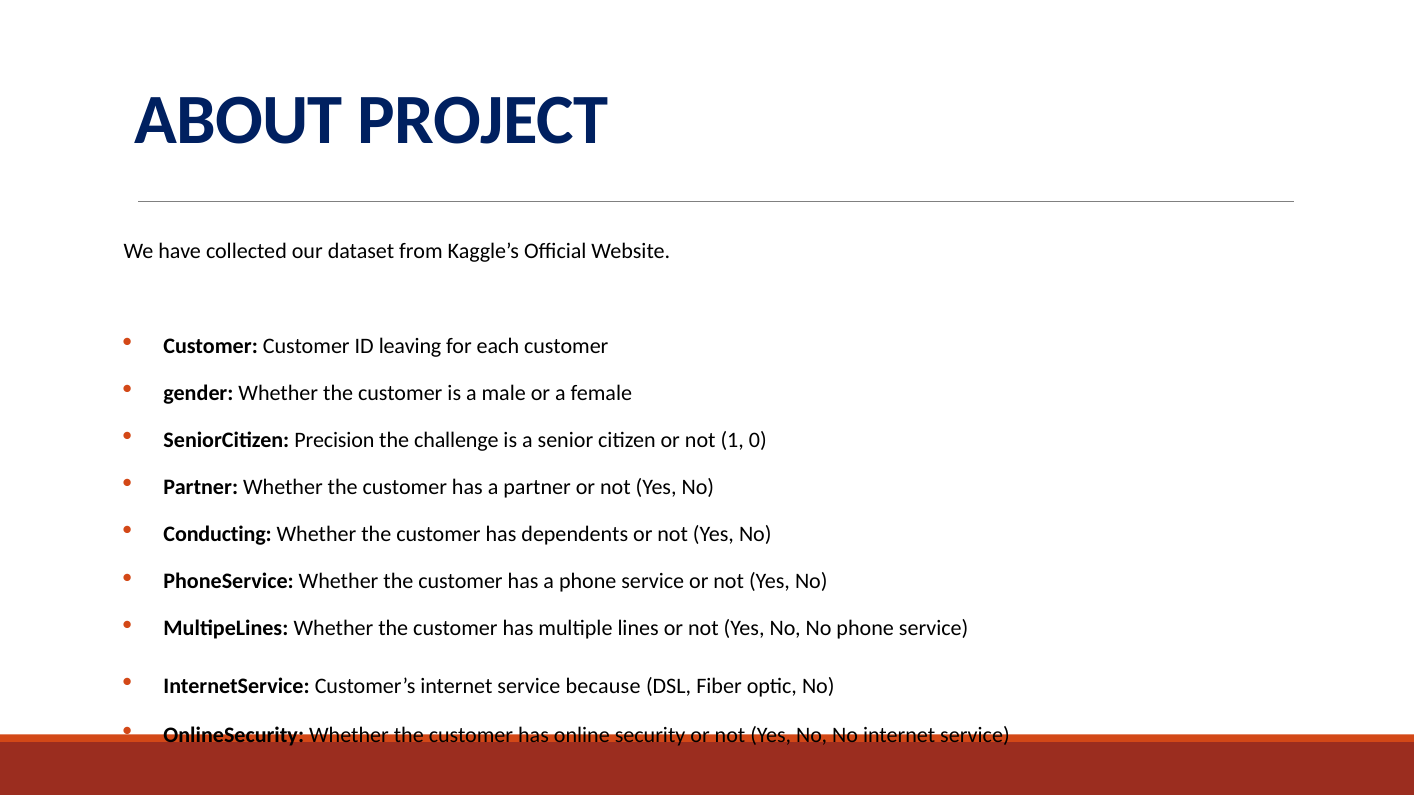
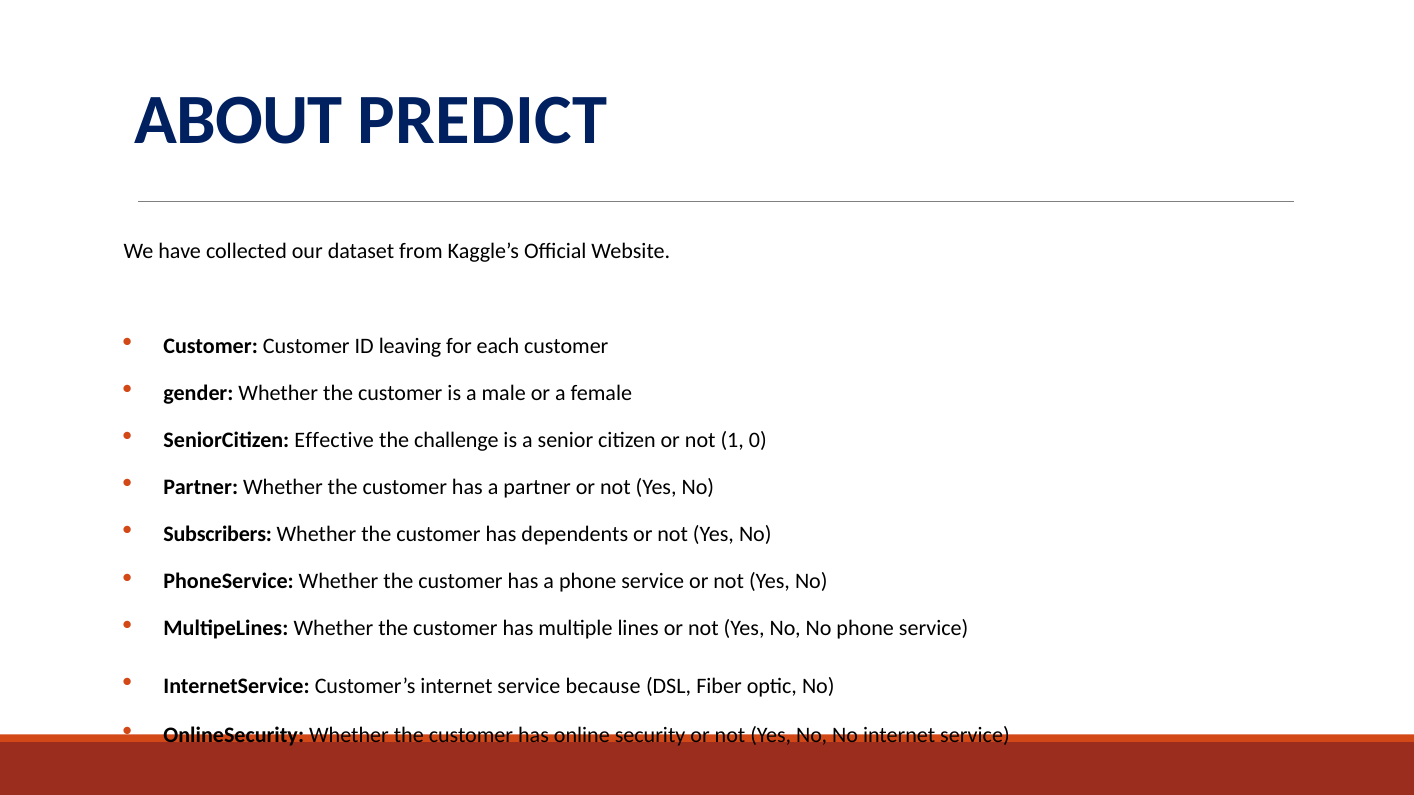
PROJECT: PROJECT -> PREDICT (482, 121)
Precision: Precision -> Effective (334, 440)
Conducting: Conducting -> Subscribers (218, 535)
